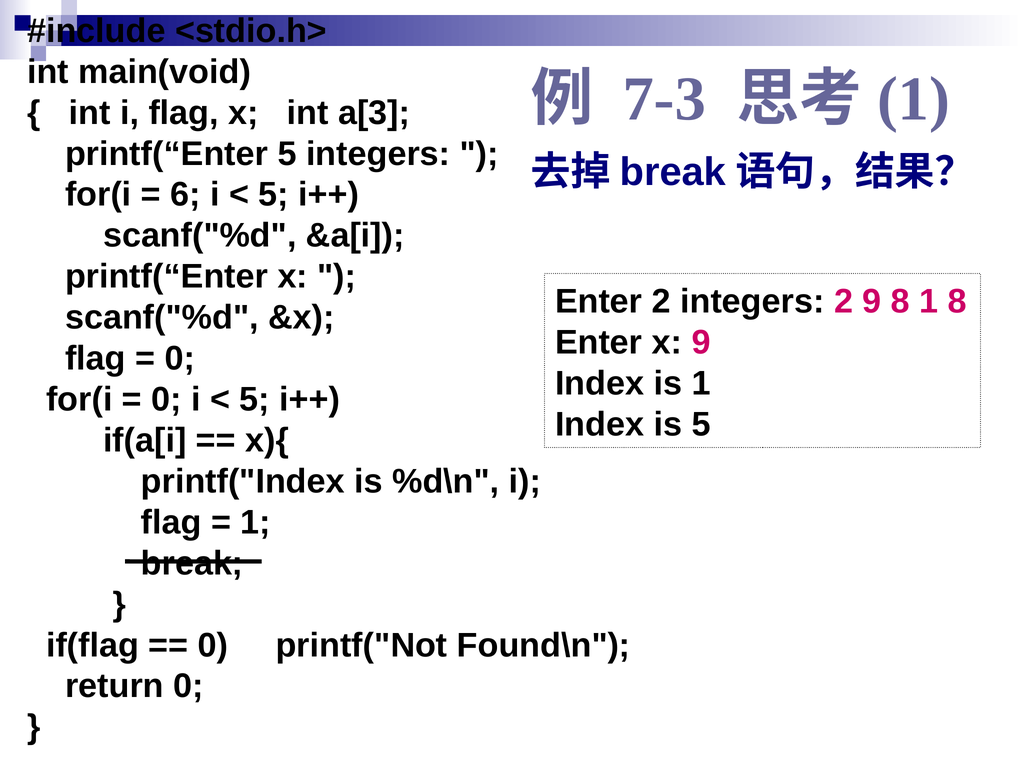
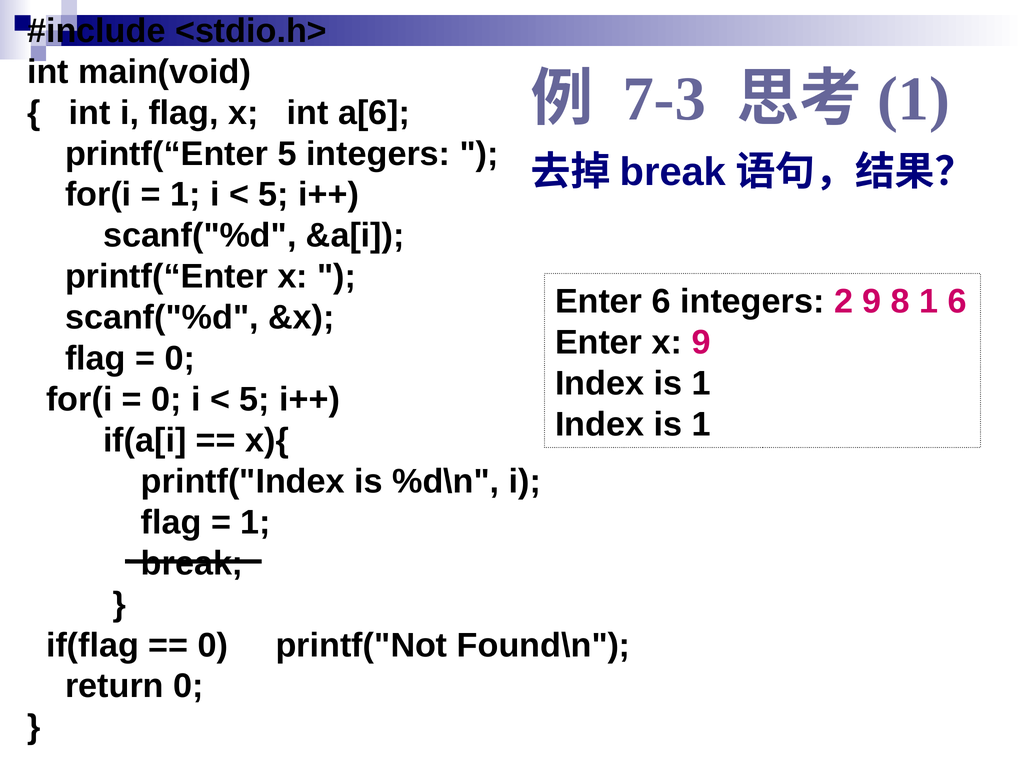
a[3: a[3 -> a[6 (374, 113)
6: 6 -> 1 (185, 195)
Enter 2: 2 -> 6 (661, 302)
1 8: 8 -> 6 (957, 302)
5: 5 -> 1 (701, 425)
